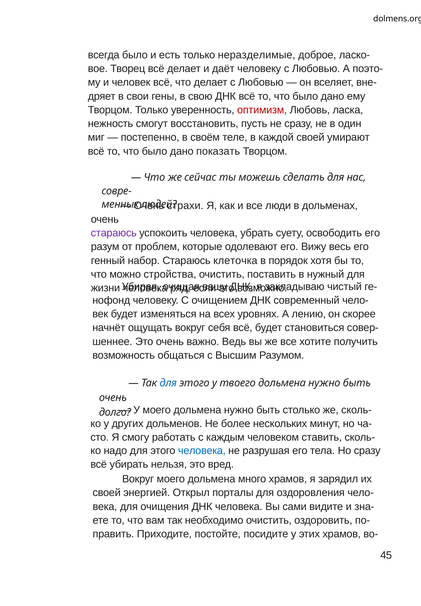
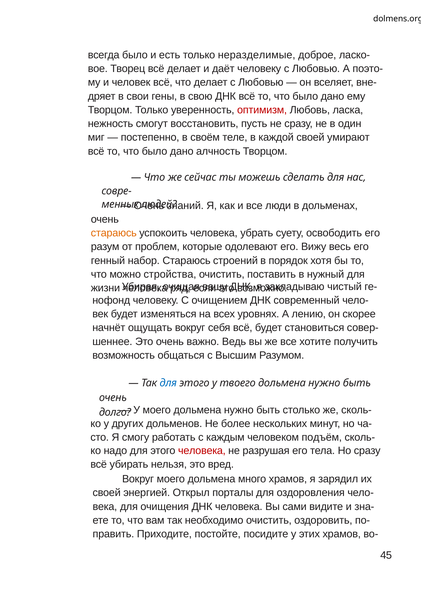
показать: показать -> алчность (218, 151)
страхи: страхи -> знаний (185, 206)
стараюсь colour: purple -> orange (114, 233)
клеточка: клеточка -> строений (235, 261)
ставить: ставить -> подъём (322, 437)
человека colour: blue -> red (202, 451)
